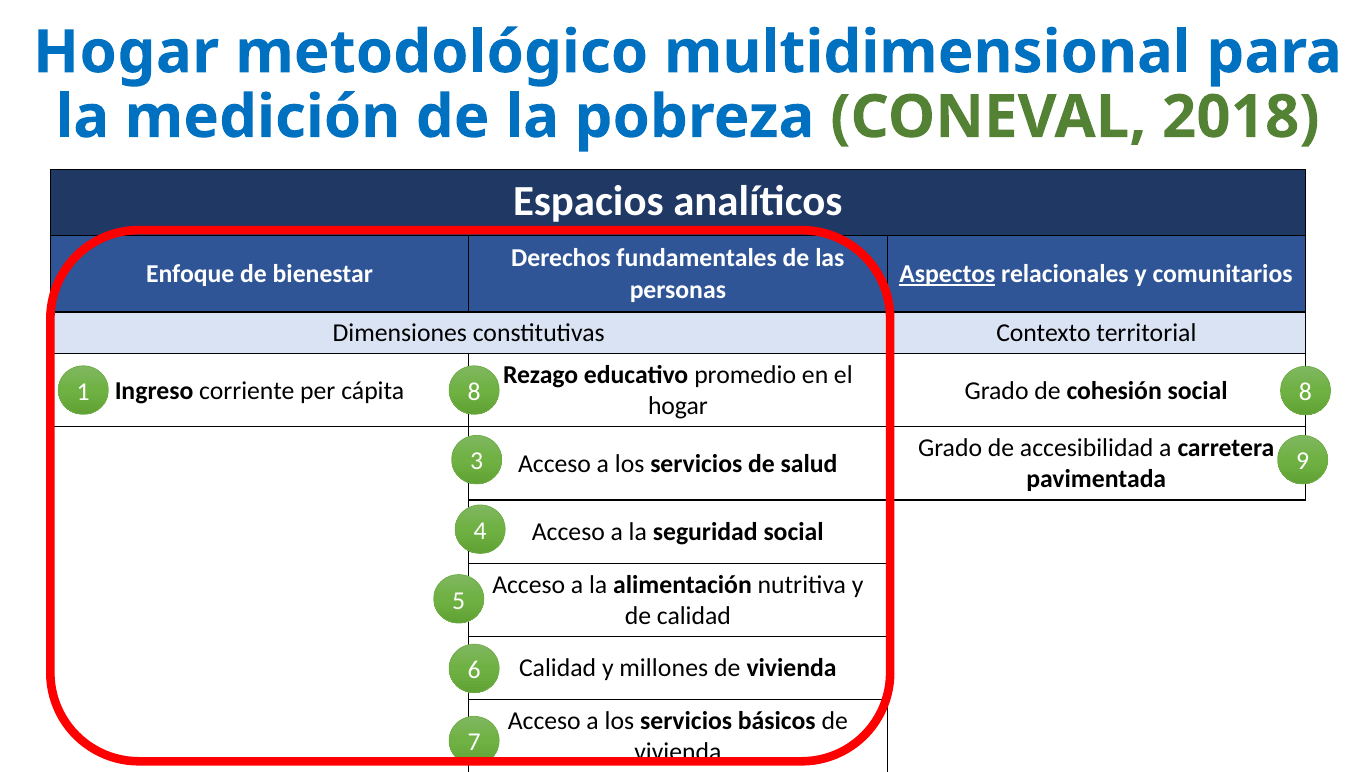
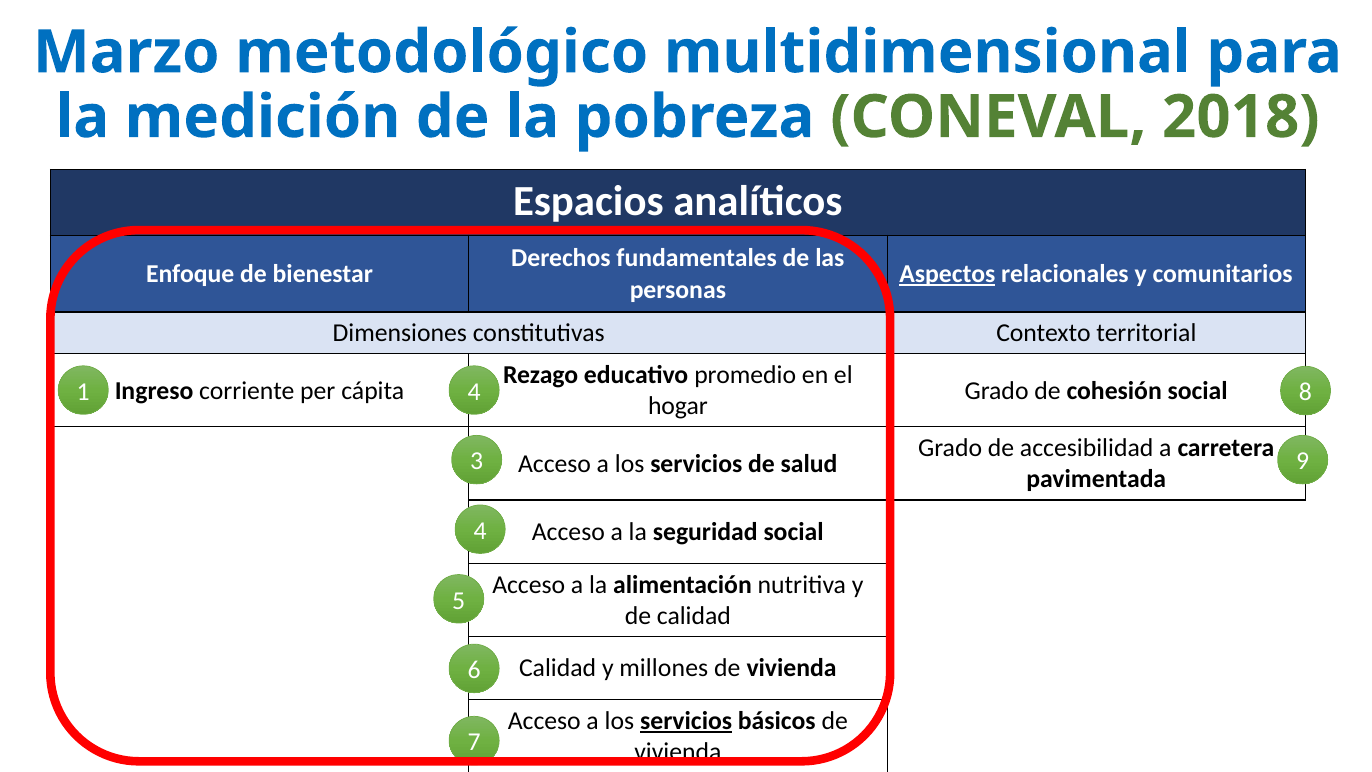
Hogar: Hogar -> Marzo (126, 52)
1 8: 8 -> 4 (474, 392)
servicios underline: none -> present (686, 721)
